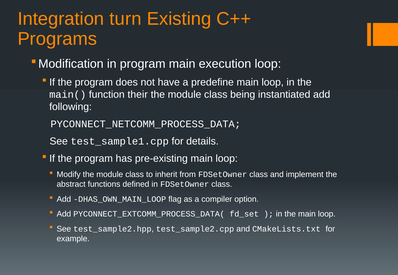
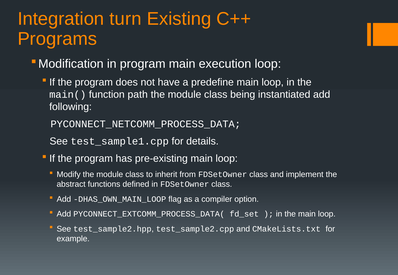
their: their -> path (138, 95)
